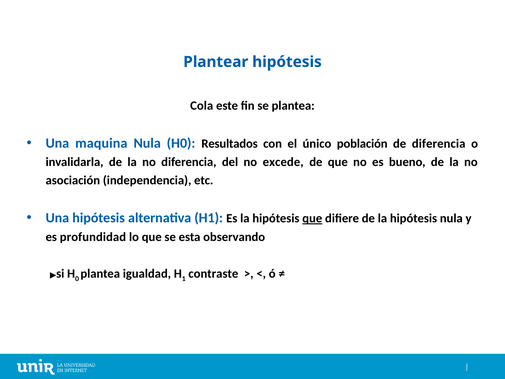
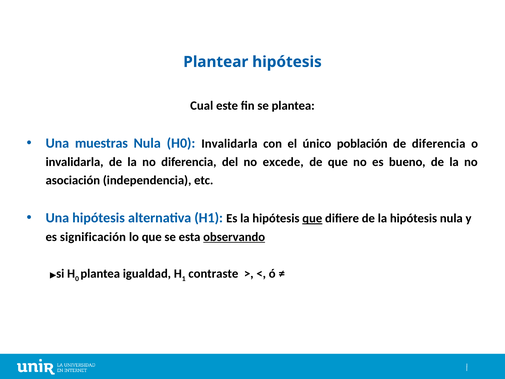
Cola: Cola -> Cual (202, 105)
maquina: maquina -> muestras (101, 143)
H0 Resultados: Resultados -> Invalidarla (229, 144)
profundidad: profundidad -> significación (93, 237)
observando underline: none -> present (234, 237)
